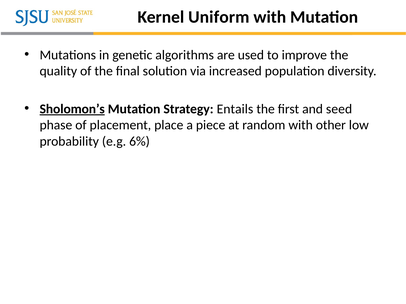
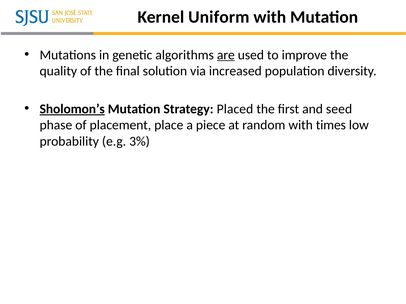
are underline: none -> present (226, 55)
Entails: Entails -> Placed (235, 109)
other: other -> times (331, 125)
6%: 6% -> 3% (140, 142)
